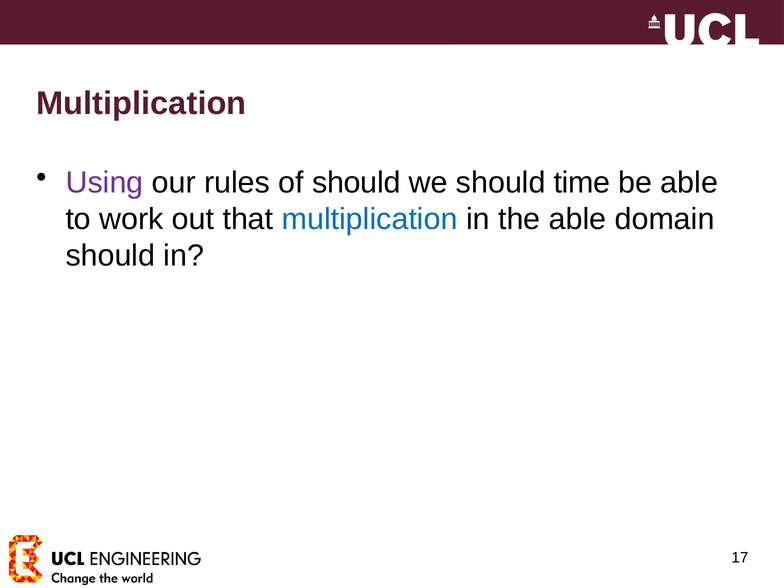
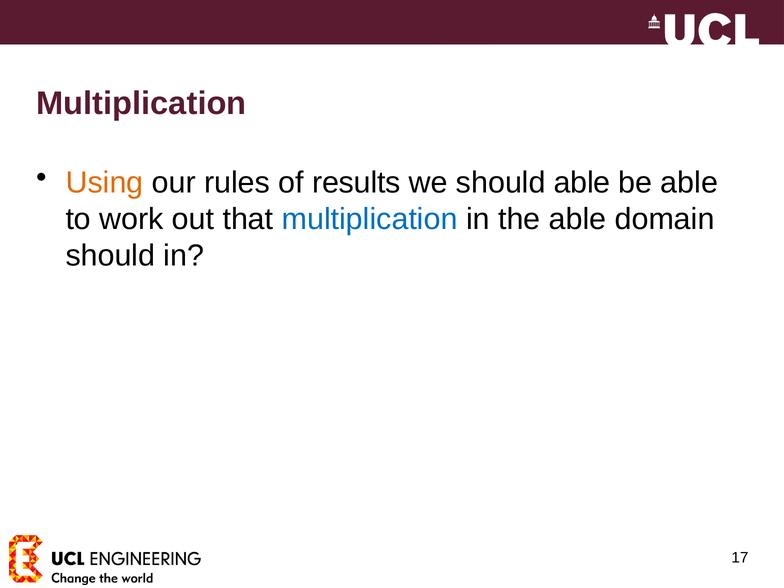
Using colour: purple -> orange (104, 183)
of should: should -> results (356, 183)
should time: time -> able (582, 183)
